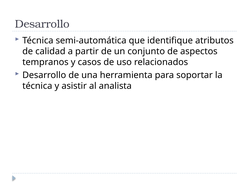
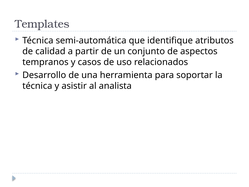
Desarrollo: Desarrollo -> Templates (42, 24)
